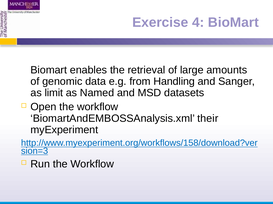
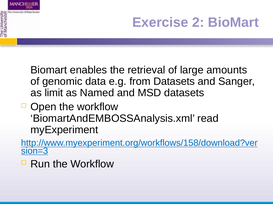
4: 4 -> 2 (198, 23)
from Handling: Handling -> Datasets (174, 82)
their: their -> read (208, 119)
